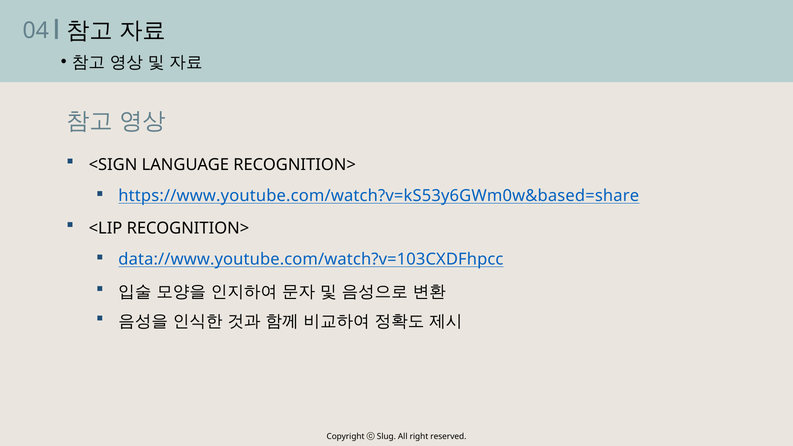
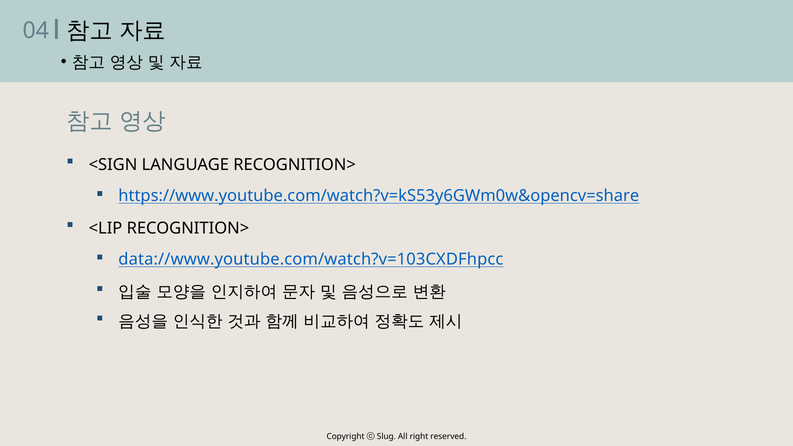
https://www.youtube.com/watch?v=kS53y6GWm0w&based=share: https://www.youtube.com/watch?v=kS53y6GWm0w&based=share -> https://www.youtube.com/watch?v=kS53y6GWm0w&opencv=share (379, 196)
